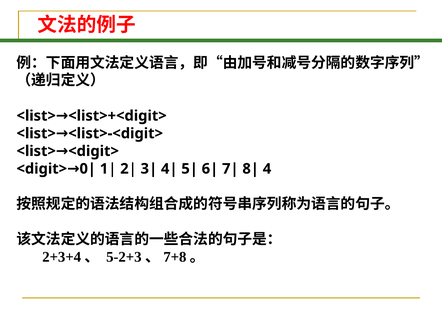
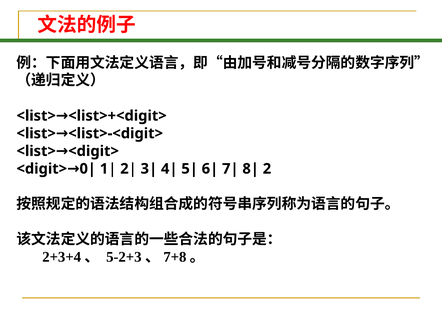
4: 4 -> 2 (267, 169)
